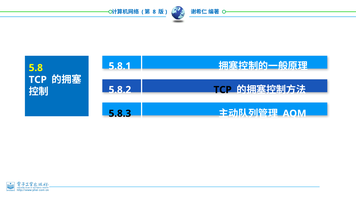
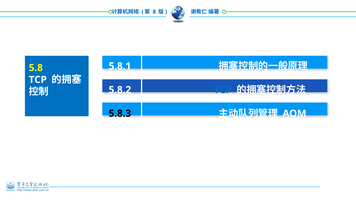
TCP colour: black -> blue (223, 90)
